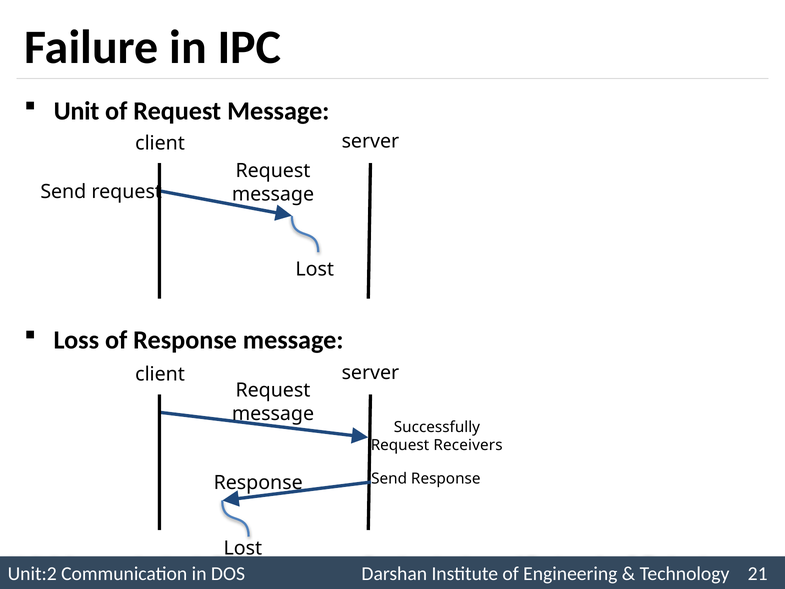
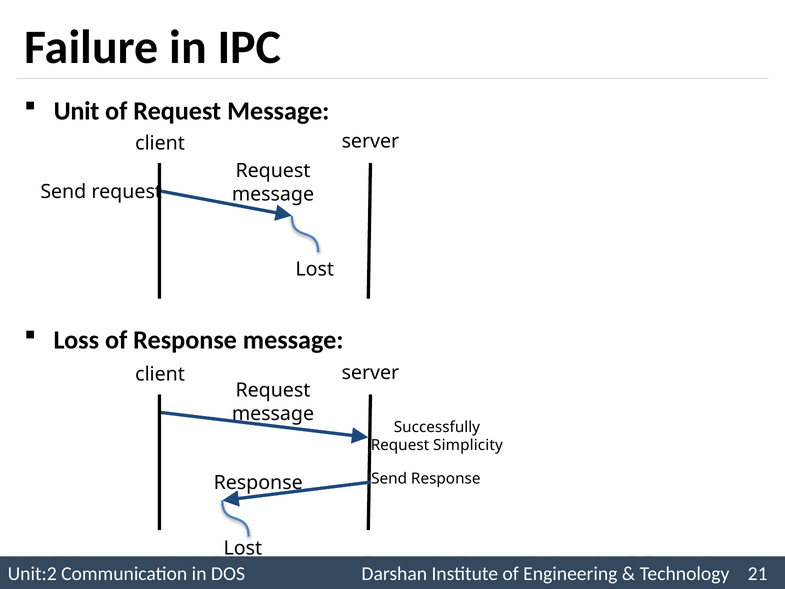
Receivers: Receivers -> Simplicity (468, 445)
